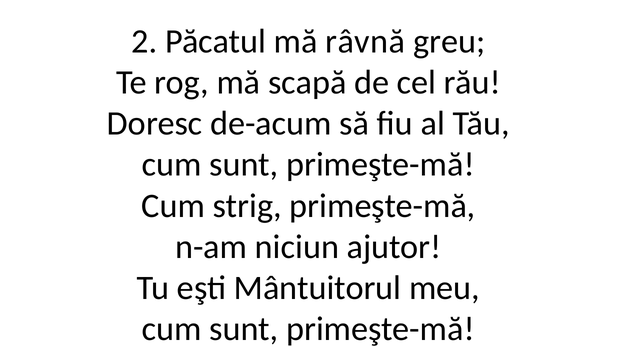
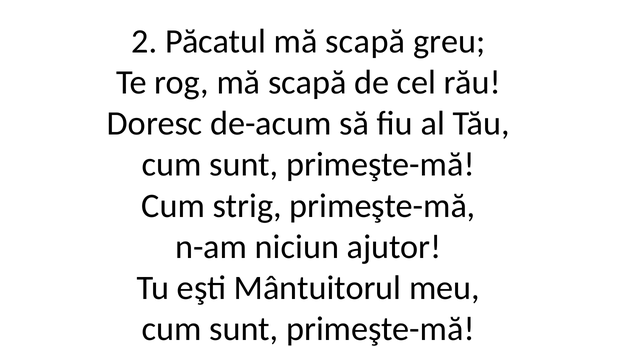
Păcatul mă râvnă: râvnă -> scapă (365, 41)
